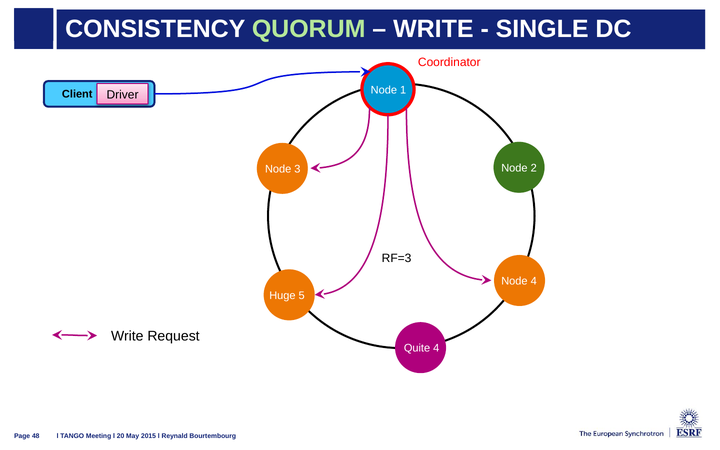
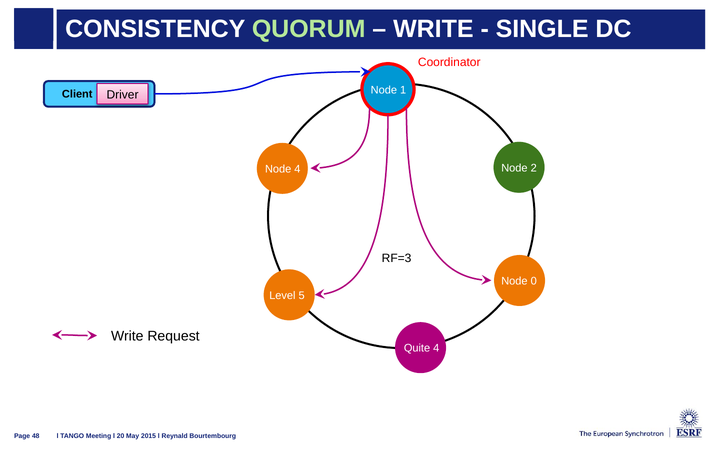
Node 3: 3 -> 4 (297, 169)
Node 4: 4 -> 0 (534, 281)
Huge: Huge -> Level (282, 296)
